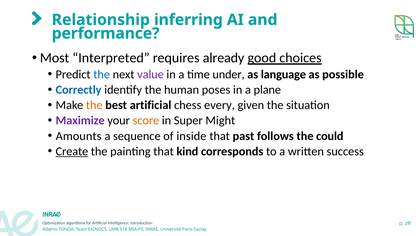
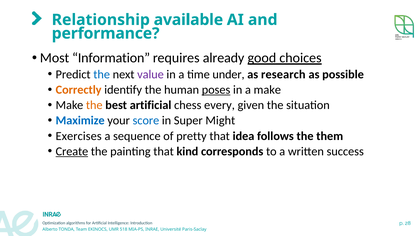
inferring: inferring -> available (188, 20)
Interpreted: Interpreted -> Information (111, 58)
language: language -> research (283, 74)
Correctly colour: blue -> orange (79, 90)
poses underline: none -> present (216, 90)
a plane: plane -> make (267, 90)
Maximize colour: purple -> blue (80, 121)
score colour: orange -> blue (146, 121)
Amounts: Amounts -> Exercises (79, 136)
inside: inside -> pretty (191, 136)
past: past -> idea (243, 136)
could: could -> them (330, 136)
